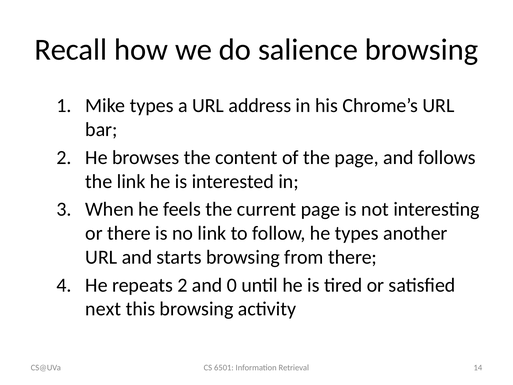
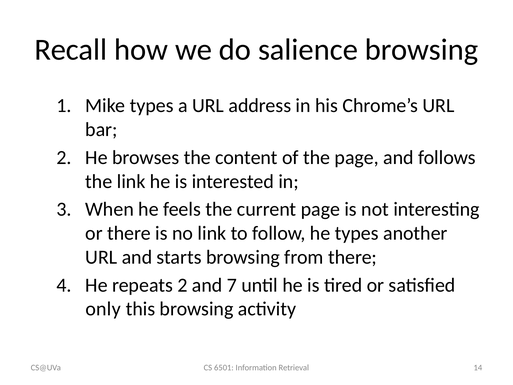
0: 0 -> 7 (232, 285)
next: next -> only (103, 309)
